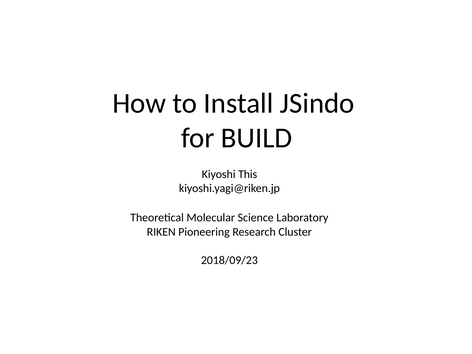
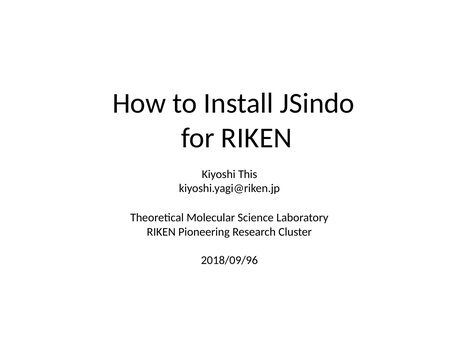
for BUILD: BUILD -> RIKEN (257, 138)
2018/09/23: 2018/09/23 -> 2018/09/96 (229, 260)
